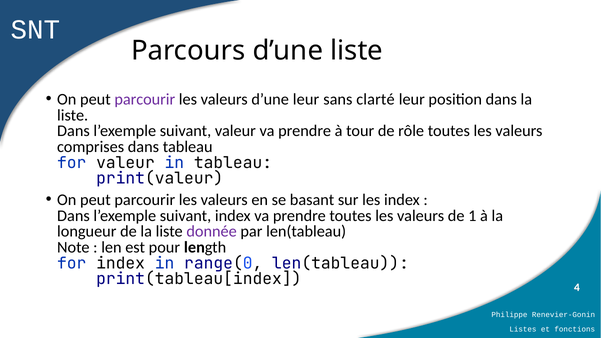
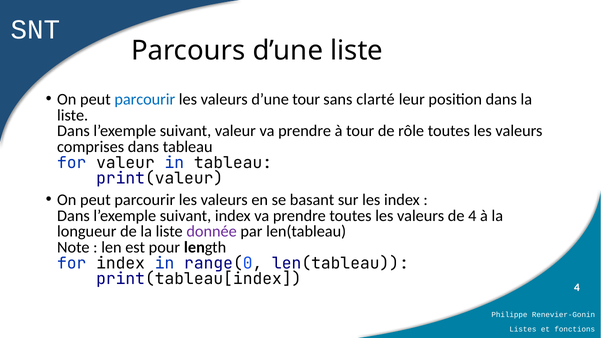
parcourir colour: purple -> blue (145, 100)
d’une leur: leur -> tour (306, 100)
1: 1 -> 4 (472, 216)
